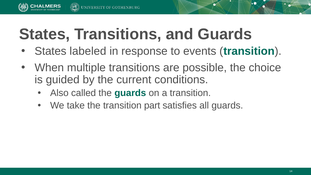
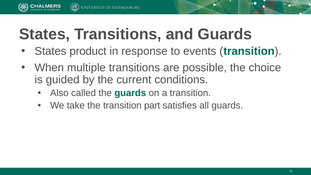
labeled: labeled -> product (88, 51)
